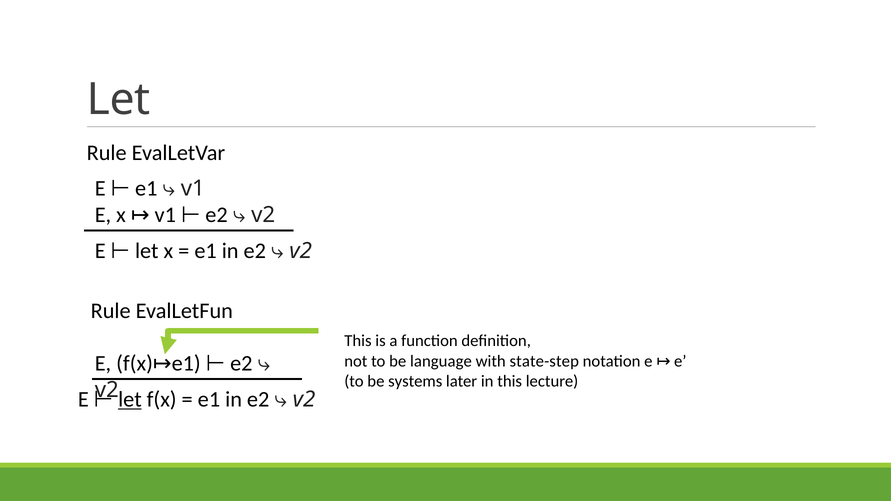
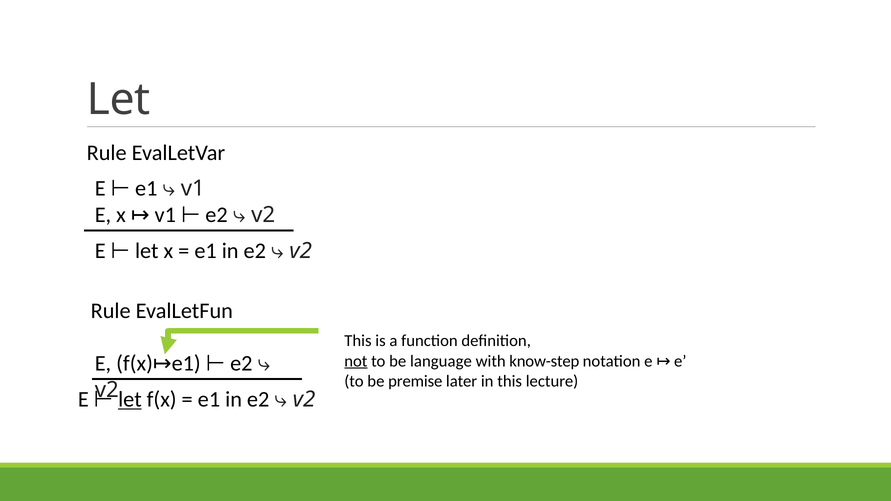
not underline: none -> present (356, 361)
state-step: state-step -> know-step (544, 361)
systems: systems -> premise (415, 381)
